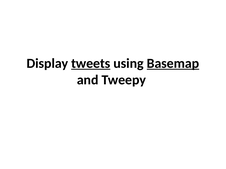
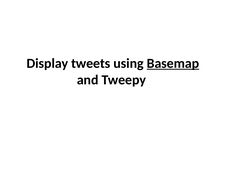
tweets underline: present -> none (91, 64)
